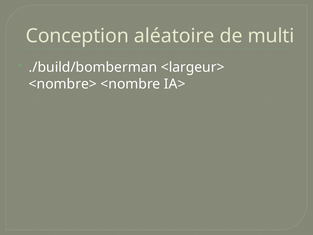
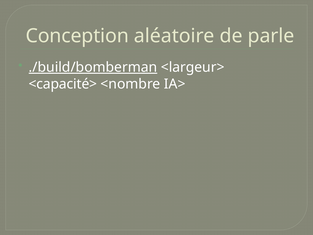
multi: multi -> parle (271, 36)
./build/bomberman underline: none -> present (93, 67)
<nombre>: <nombre> -> <capacité> (63, 84)
